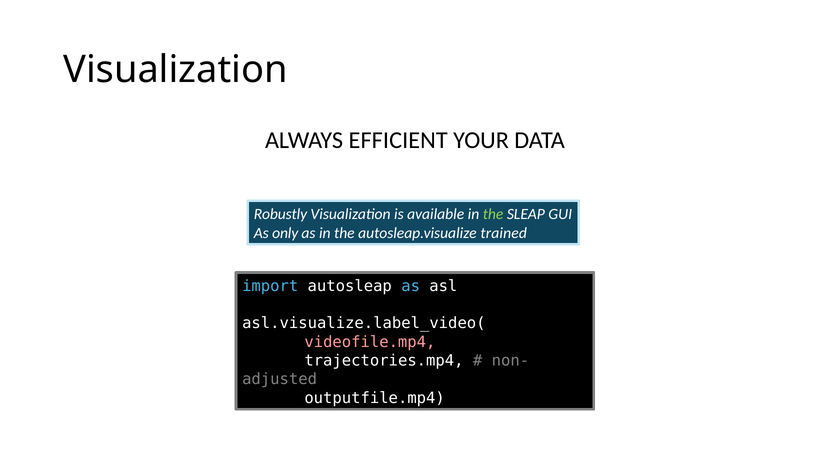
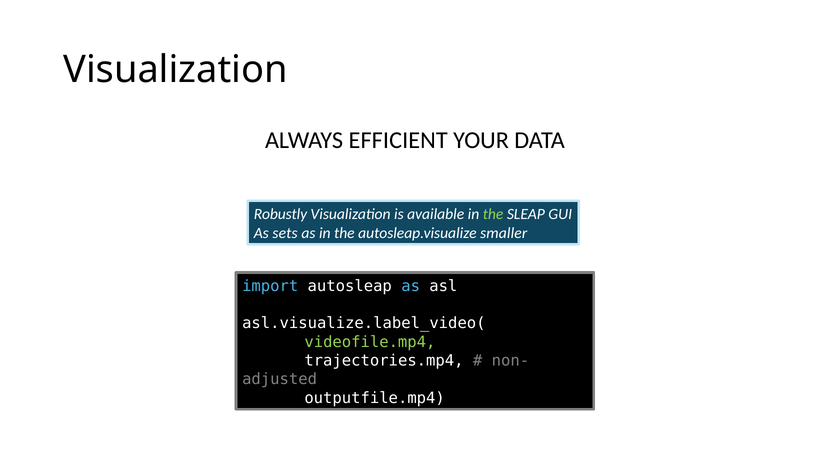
only: only -> sets (285, 233)
trained: trained -> smaller (504, 233)
videofile.mp4 colour: pink -> light green (370, 342)
